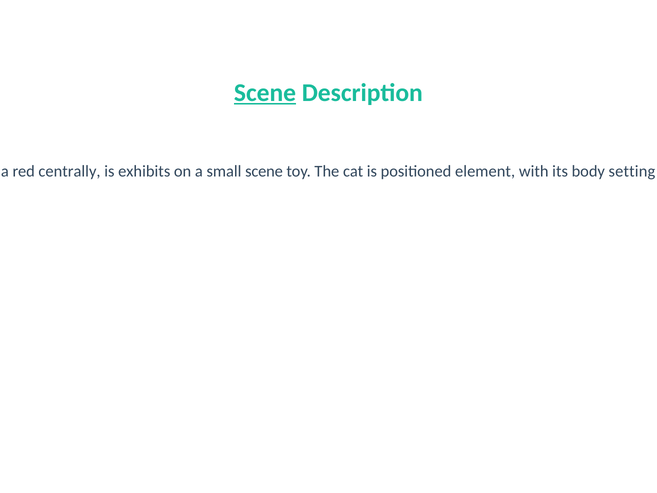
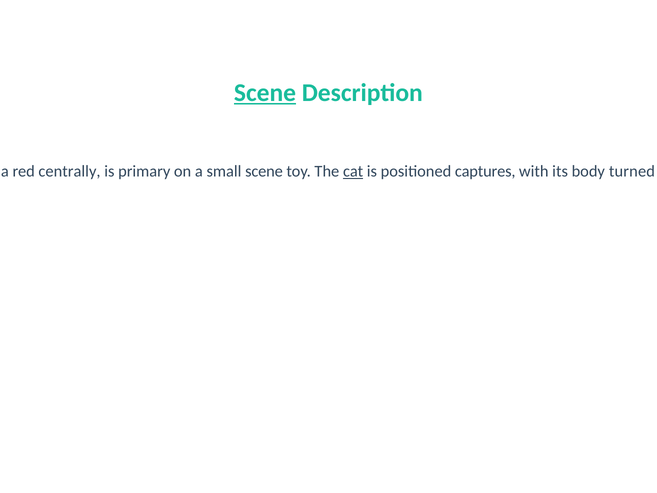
exhibits: exhibits -> primary (144, 171)
cat underline: none -> present (353, 171)
positioned element: element -> captures (485, 171)
body setting: setting -> turned (632, 171)
